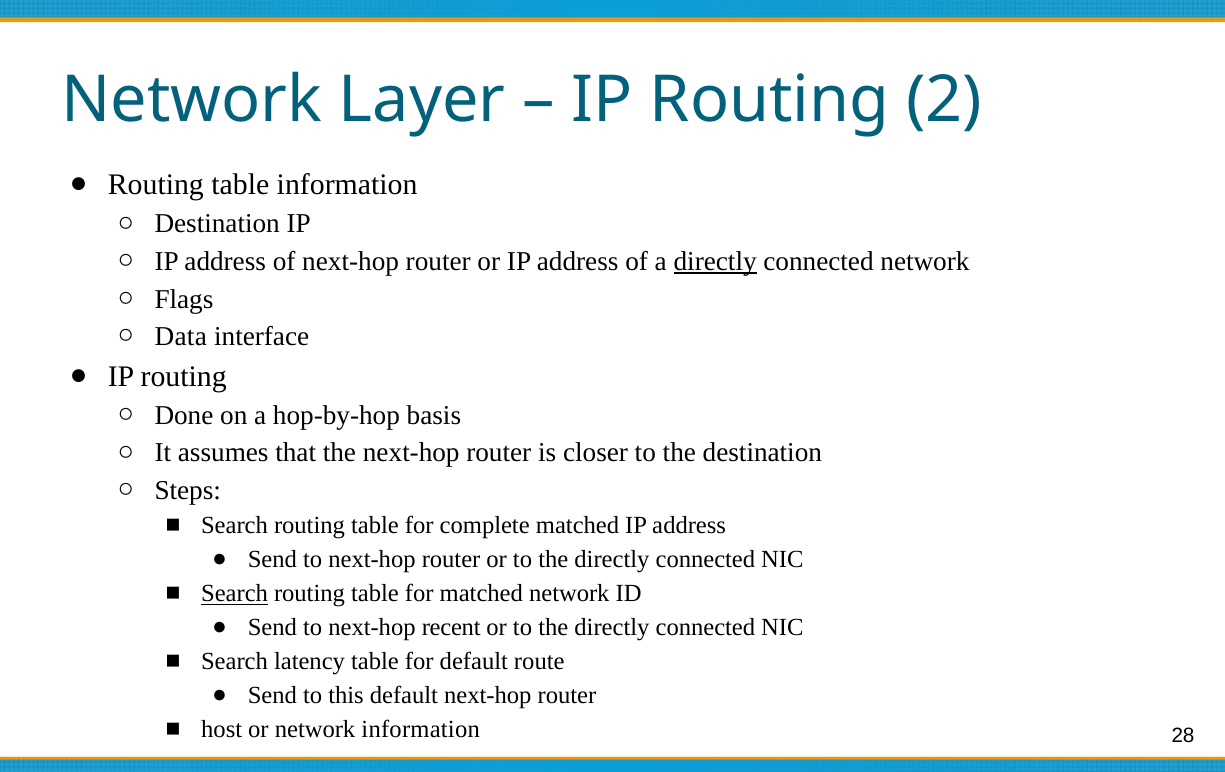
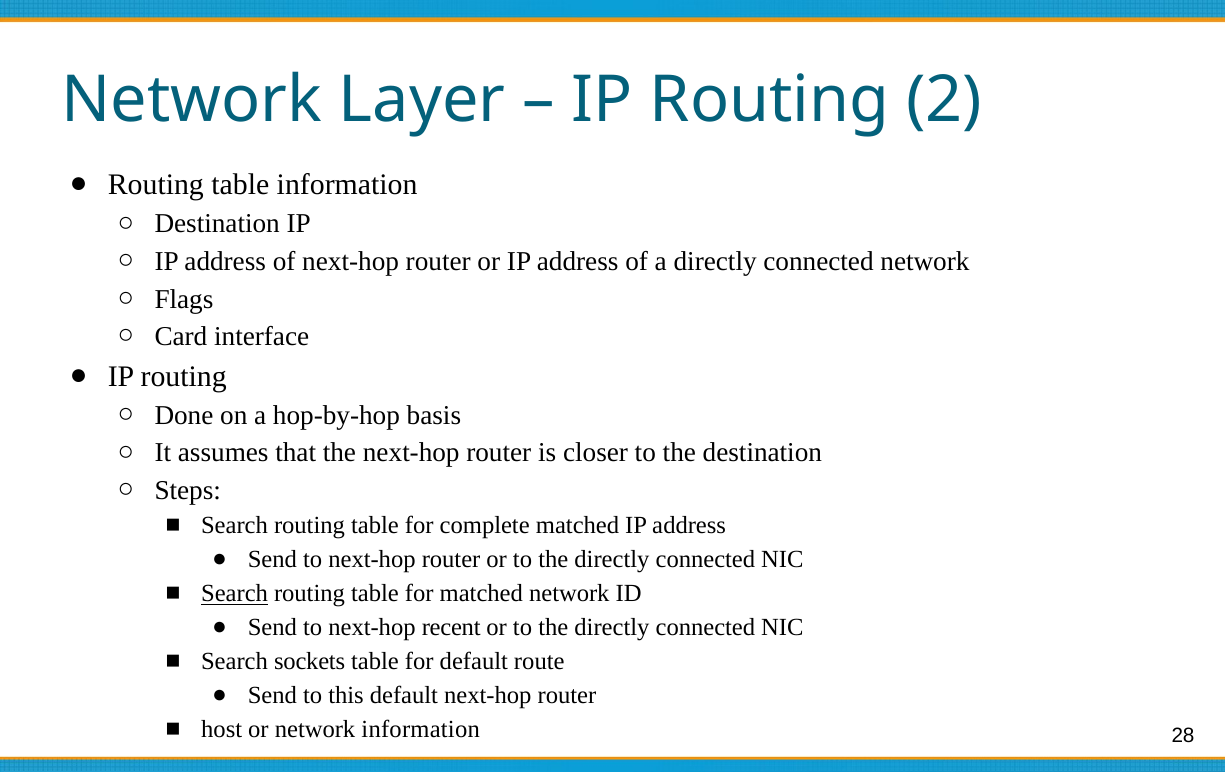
directly underline: present -> none (715, 261)
Data: Data -> Card (181, 337)
latency: latency -> sockets (310, 662)
